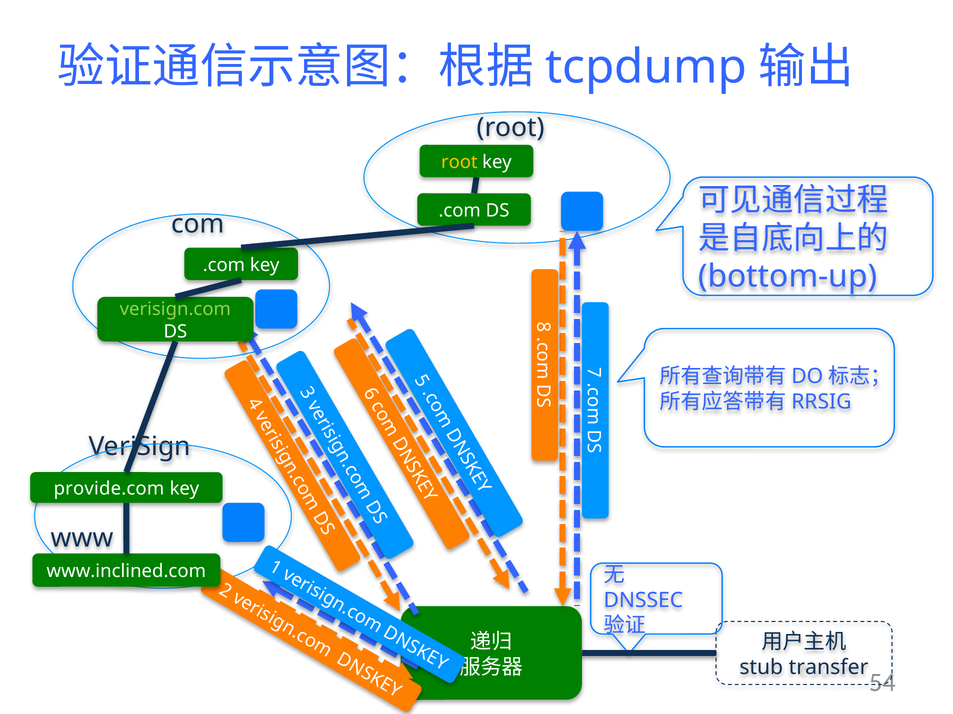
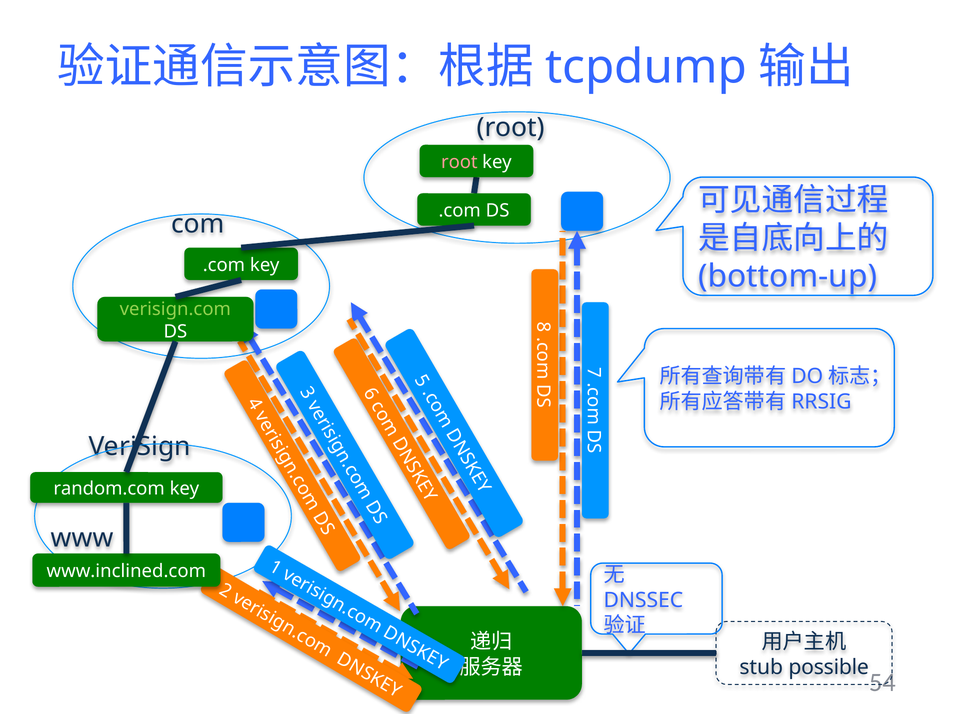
root colour: yellow -> pink (459, 162)
provide.com: provide.com -> random.com (109, 489)
transfer: transfer -> possible (829, 668)
